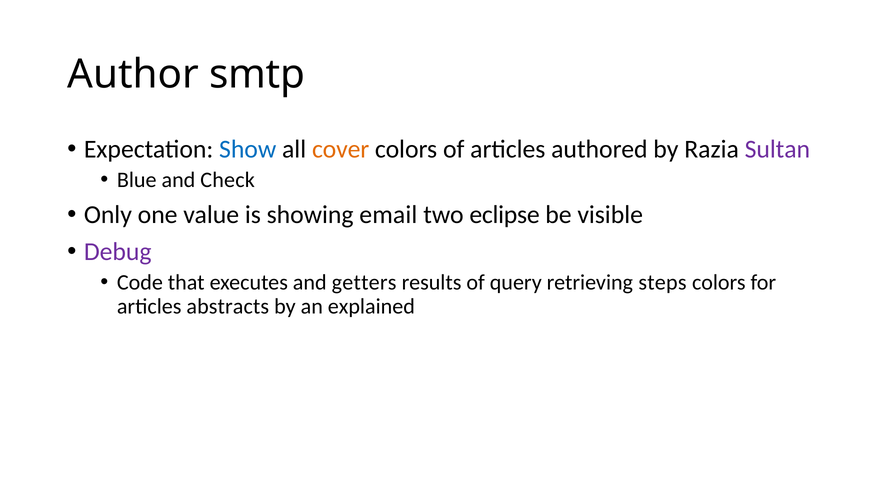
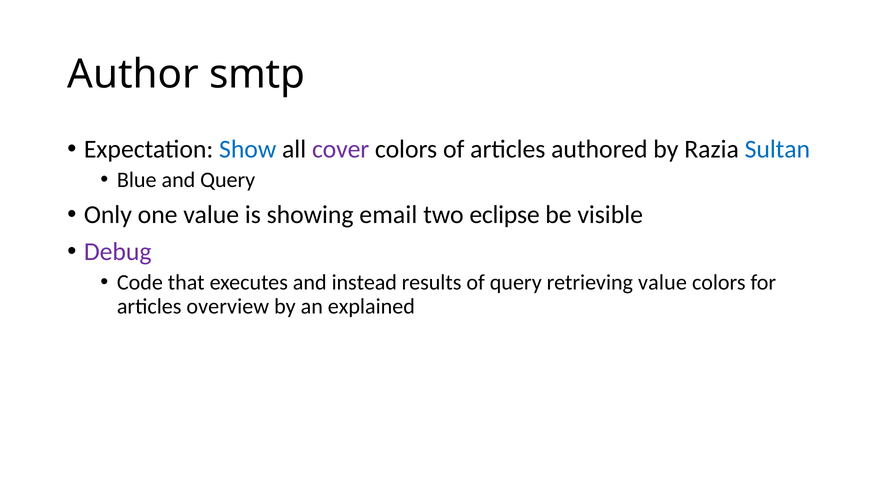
cover colour: orange -> purple (341, 149)
Sultan colour: purple -> blue (777, 149)
and Check: Check -> Query (228, 180)
getters: getters -> instead (364, 282)
retrieving steps: steps -> value (662, 282)
abstracts: abstracts -> overview (228, 306)
